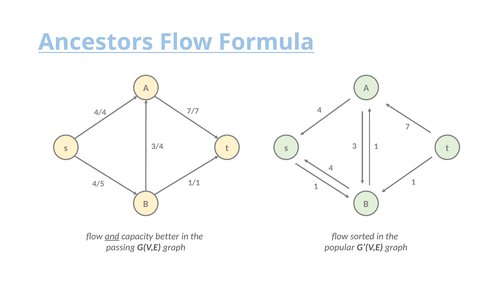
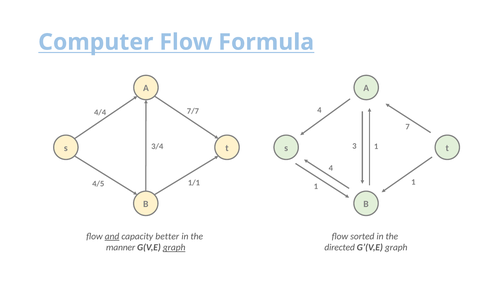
Ancestors: Ancestors -> Computer (96, 42)
passing: passing -> manner (121, 247)
graph underline: none -> present (174, 247)
popular: popular -> directed (340, 247)
